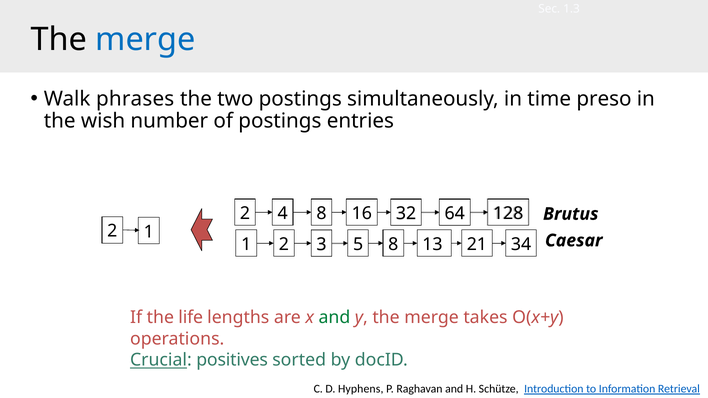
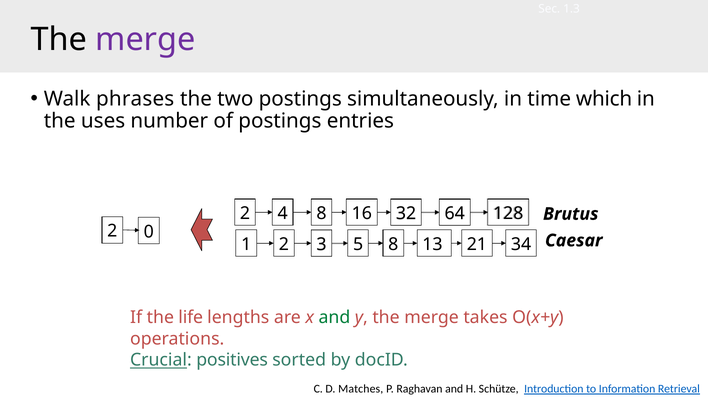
merge colour: blue -> purple (145, 39)
preso: preso -> which (604, 99)
wish: wish -> uses (103, 121)
2 1: 1 -> 0 (149, 232)
Hyphens: Hyphens -> Matches (361, 389)
